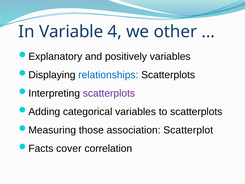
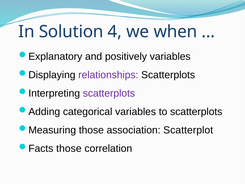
Variable: Variable -> Solution (71, 32)
other: other -> when (175, 32)
relationships colour: blue -> purple (108, 75)
cover: cover -> those (69, 148)
